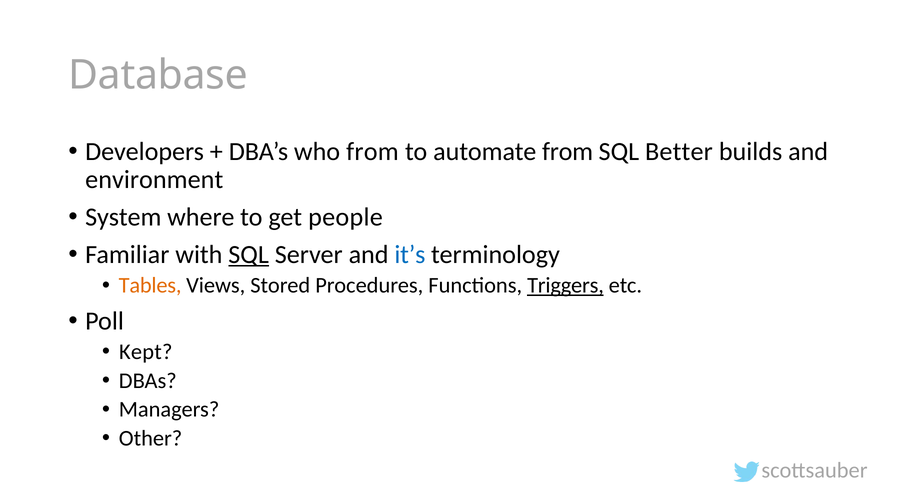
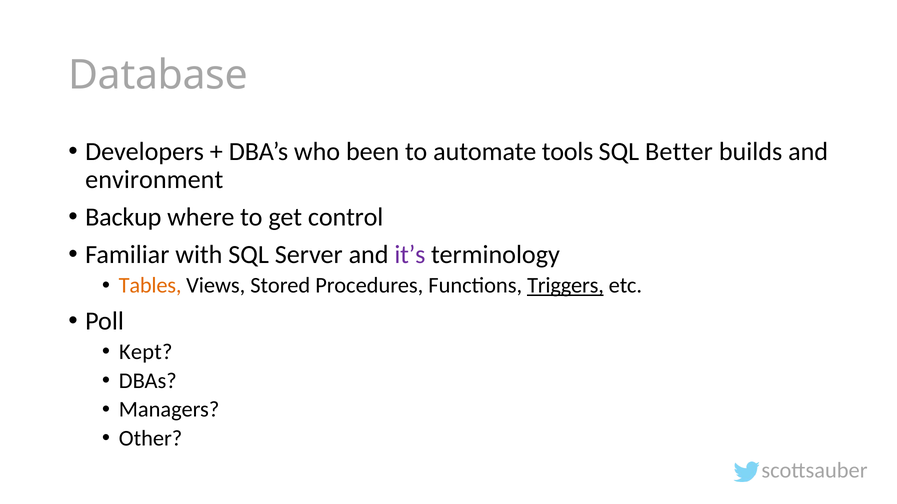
who from: from -> been (373, 152)
automate from: from -> tools (568, 152)
System: System -> Backup (123, 217)
people: people -> control (346, 217)
SQL underline: present -> none (249, 255)
it’s colour: blue -> purple (410, 255)
